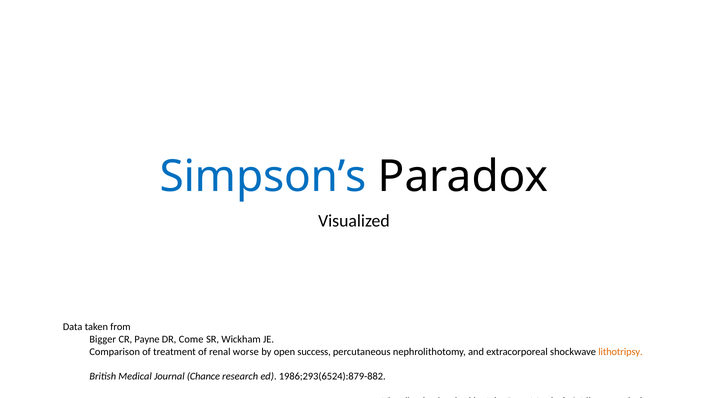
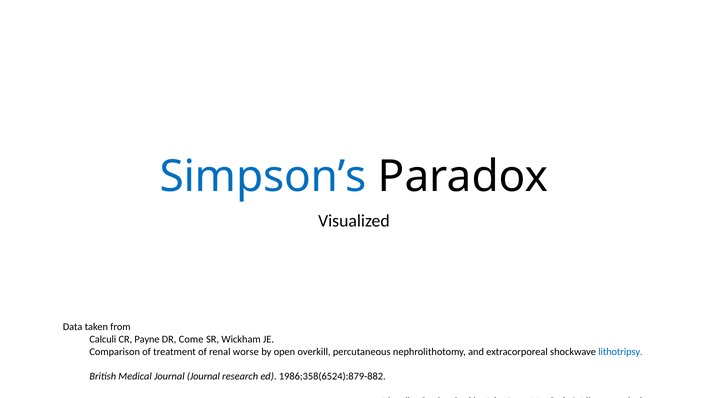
Bigger: Bigger -> Calculi (103, 340)
success: success -> overkill (314, 352)
lithotripsy colour: orange -> blue (620, 352)
Journal Chance: Chance -> Journal (203, 377)
1986;293(6524):879-882: 1986;293(6524):879-882 -> 1986;358(6524):879-882 (332, 377)
